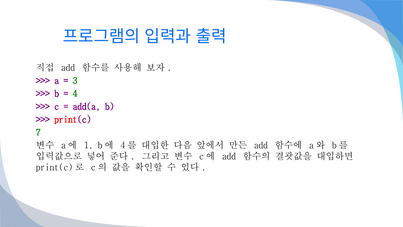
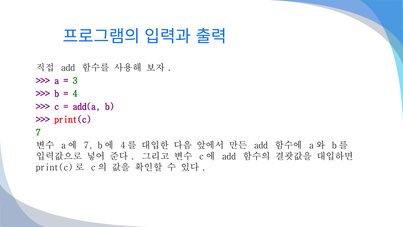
1: 1 -> 7 (89, 145)
